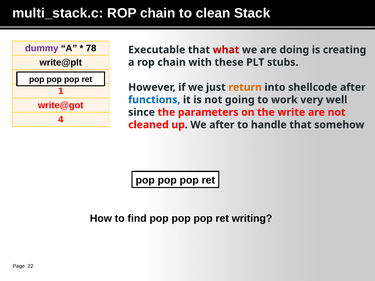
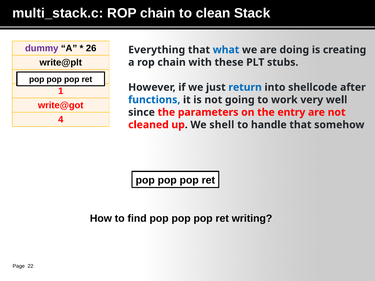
78: 78 -> 26 (91, 48)
Executable: Executable -> Everything (157, 50)
what colour: red -> blue (226, 50)
return colour: orange -> blue (245, 87)
write: write -> entry (291, 112)
We after: after -> shell (222, 125)
